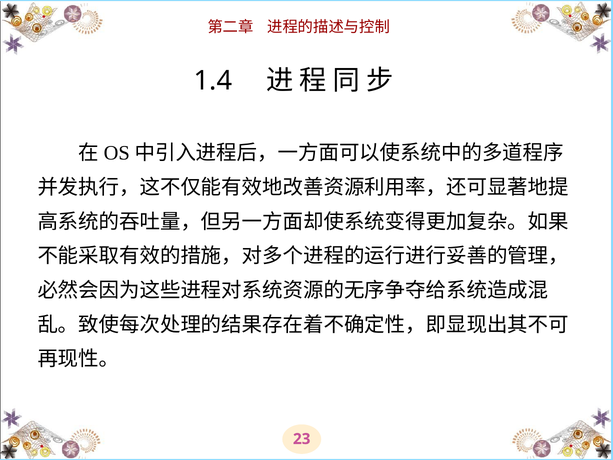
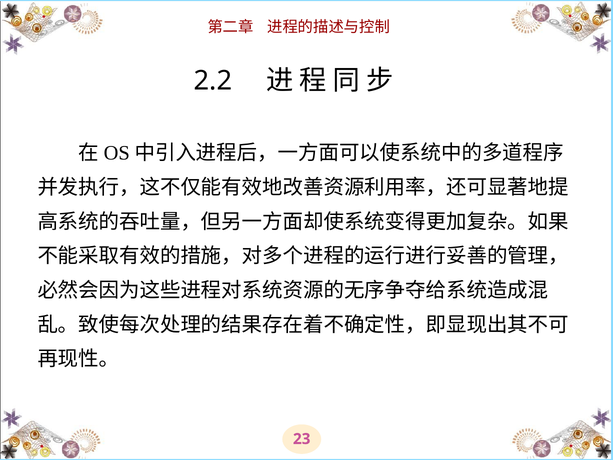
1.4: 1.4 -> 2.2 (213, 81)
